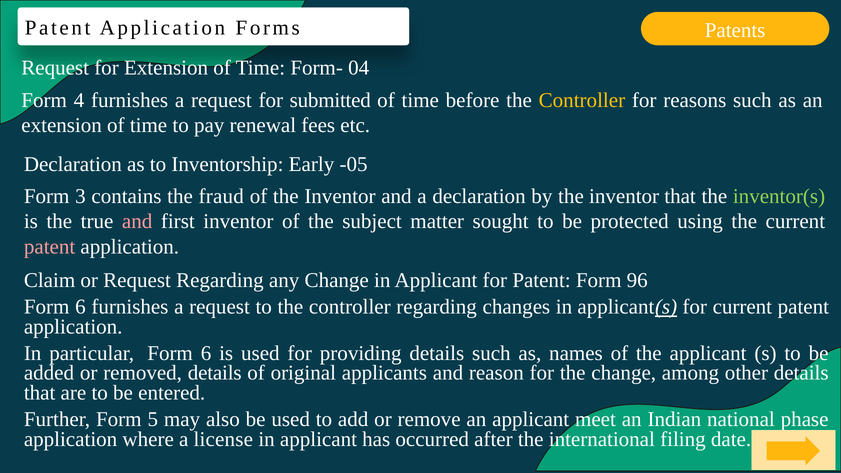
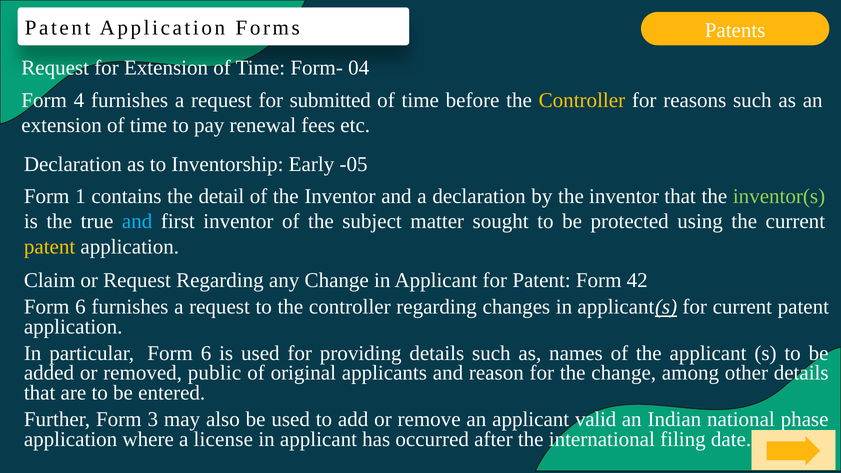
3: 3 -> 1 (80, 196)
fraud: fraud -> detail (221, 196)
and colour: pink -> light blue (137, 222)
patent colour: pink -> yellow (50, 247)
96: 96 -> 42 (637, 280)
removed details: details -> public (215, 373)
5: 5 -> 3 (153, 420)
meet: meet -> valid (596, 420)
